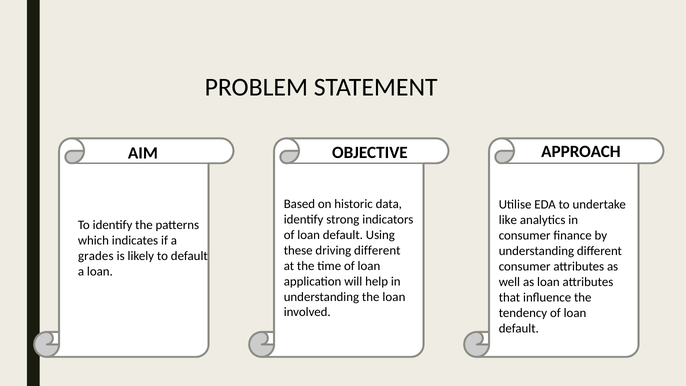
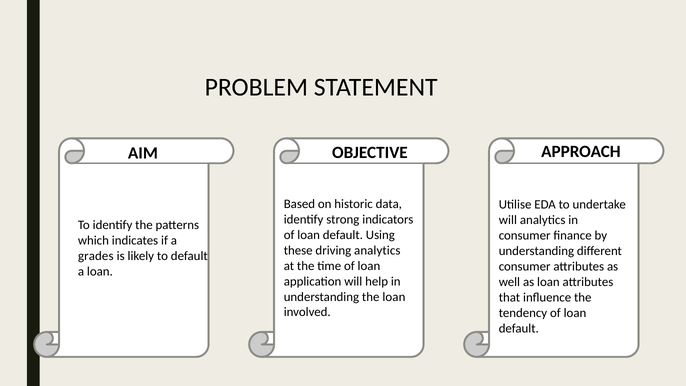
like: like -> will (508, 220)
driving different: different -> analytics (377, 250)
